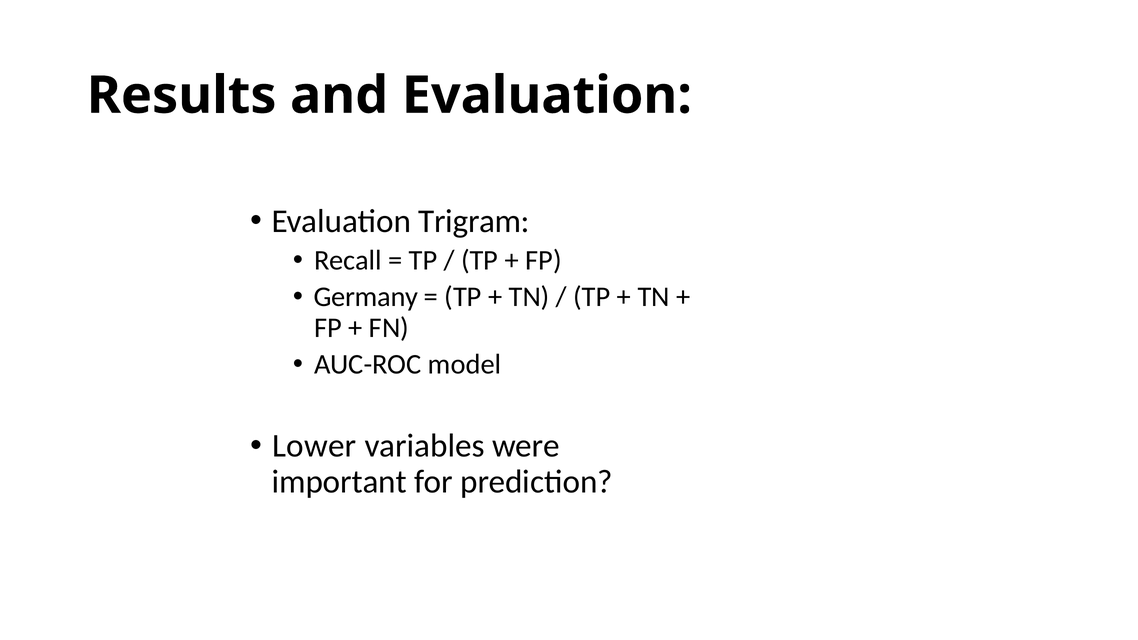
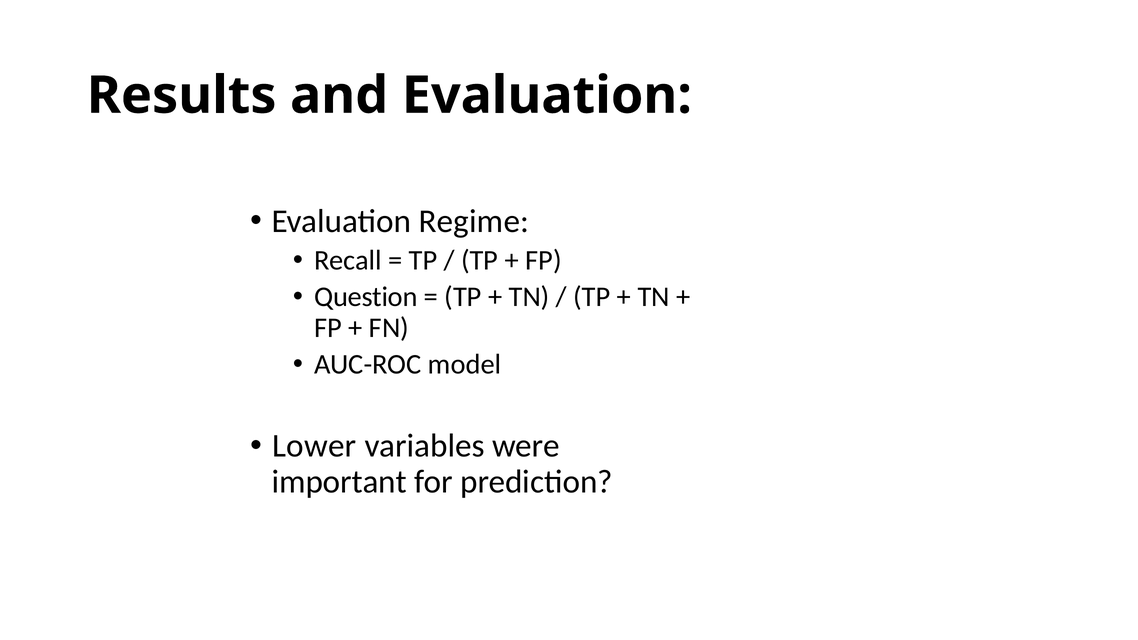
Trigram: Trigram -> Regime (474, 221)
Germany: Germany -> Question (366, 297)
